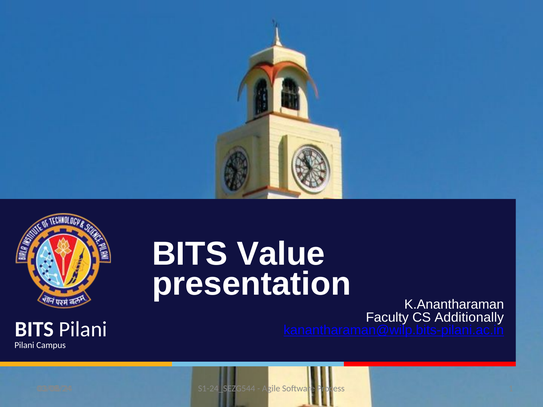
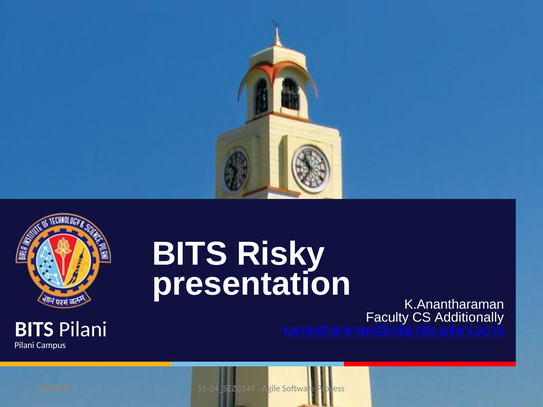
Value: Value -> Risky (281, 254)
